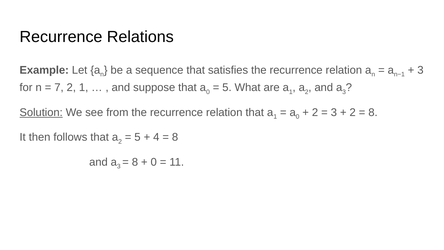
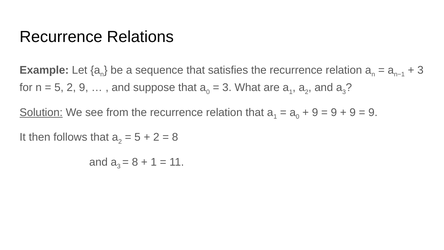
7: 7 -> 5 (59, 88)
2 1: 1 -> 9 (84, 88)
5: 5 -> 3 (227, 88)
2: 2 -> 9 (315, 112)
3: 3 -> 9 (334, 112)
2: 2 -> 9 (353, 112)
8: 8 -> 9 (373, 112)
4: 4 -> 2 (156, 137)
0: 0 -> 1 (154, 162)
